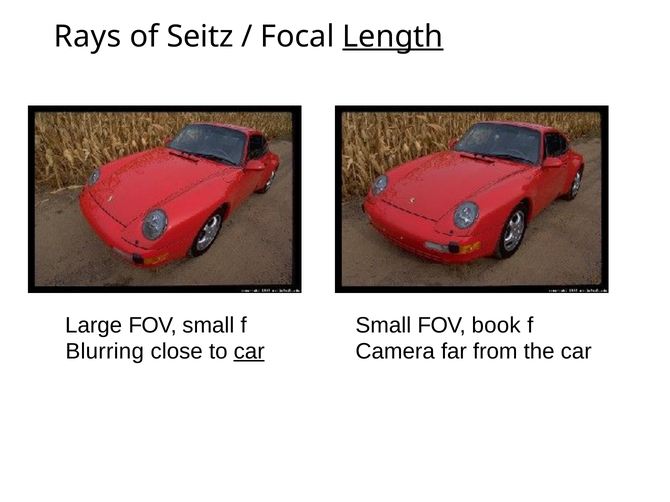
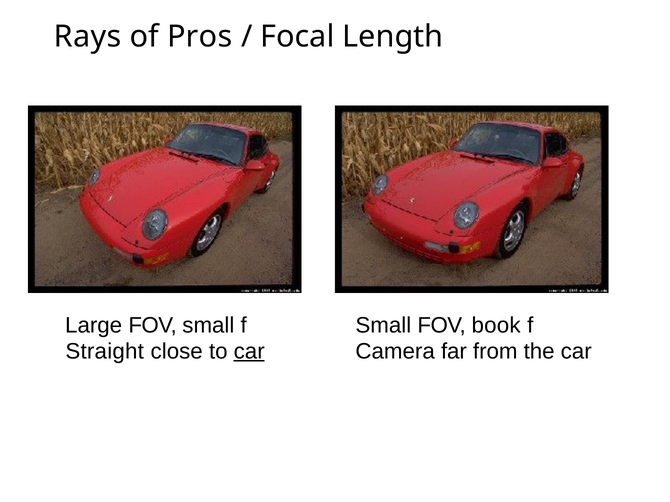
Seitz: Seitz -> Pros (200, 36)
Length underline: present -> none (393, 36)
Blurring: Blurring -> Straight (105, 352)
